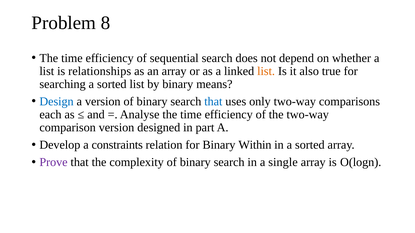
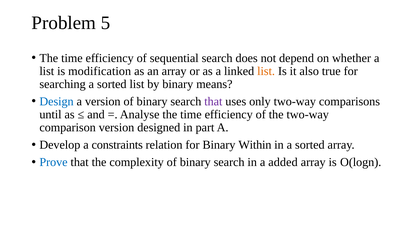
8: 8 -> 5 (106, 23)
relationships: relationships -> modification (100, 71)
that colour: blue -> purple (213, 102)
each: each -> until (50, 115)
Prove colour: purple -> blue (54, 162)
single: single -> added (283, 162)
